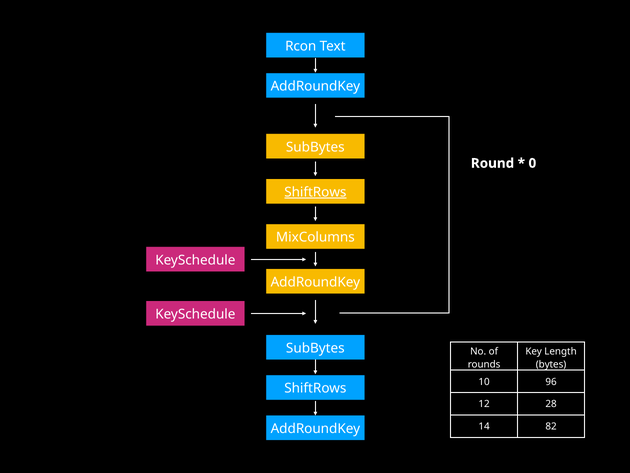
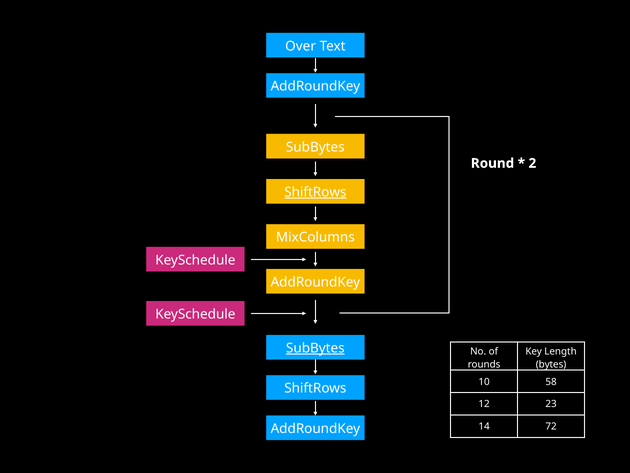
Rcon: Rcon -> Over (301, 46)
0: 0 -> 2 (532, 163)
SubBytes underline: none -> present (315, 348)
96: 96 -> 58 (551, 381)
28: 28 -> 23 (551, 404)
82: 82 -> 72 (551, 426)
